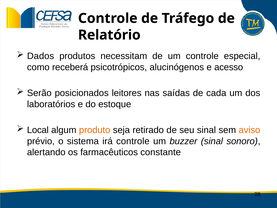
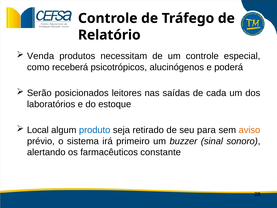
Dados: Dados -> Venda (41, 56)
acesso: acesso -> poderá (229, 67)
produto colour: orange -> blue (95, 130)
seu sinal: sinal -> para (206, 130)
irá controle: controle -> primeiro (133, 141)
